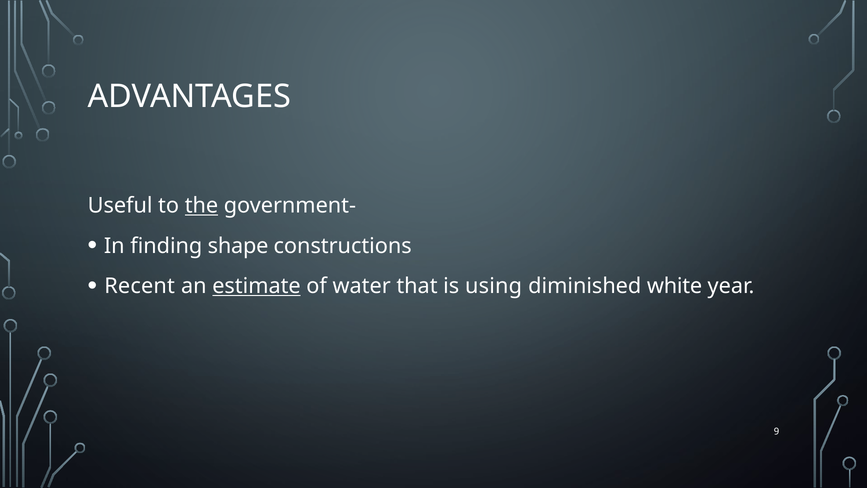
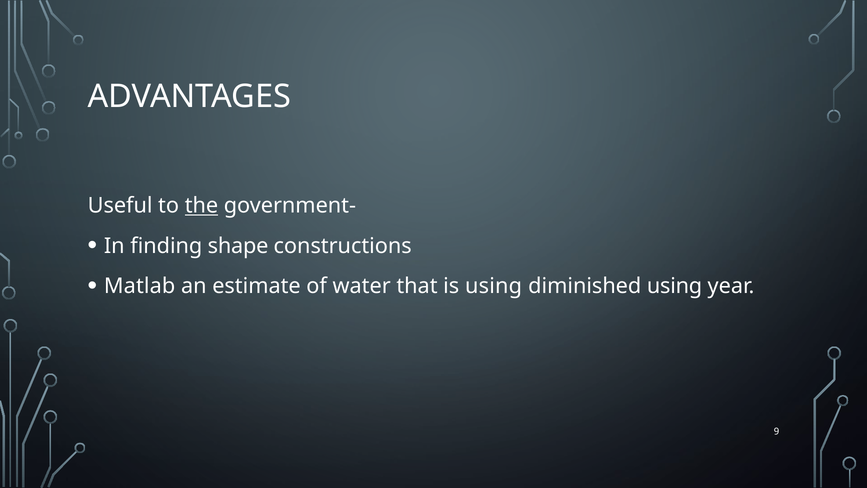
Recent: Recent -> Matlab (140, 286)
estimate underline: present -> none (256, 286)
diminished white: white -> using (675, 286)
